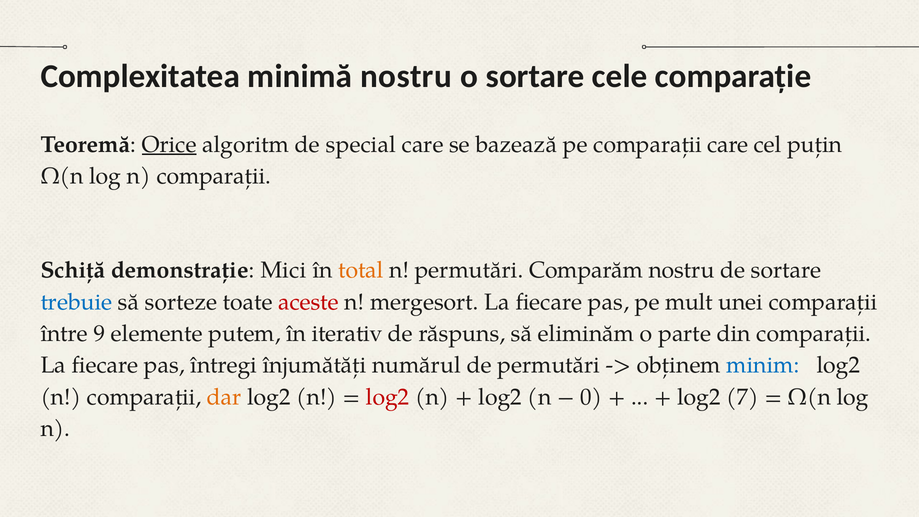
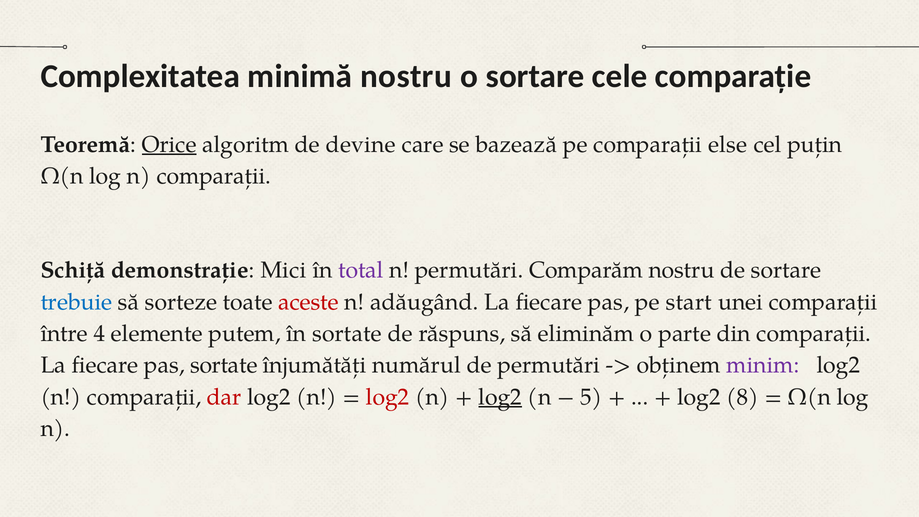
special: special -> devine (361, 145)
comparații care: care -> else (728, 145)
total colour: orange -> purple (361, 270)
mergesort: mergesort -> adăugând (424, 302)
mult: mult -> start (689, 302)
9: 9 -> 4 (99, 334)
în iterativ: iterativ -> sortate (347, 334)
pas întregi: întregi -> sortate (224, 365)
minim colour: blue -> purple (763, 365)
dar colour: orange -> red (224, 397)
log2 underline: none -> present (500, 397)
0: 0 -> 5 (591, 397)
7: 7 -> 8 (743, 397)
